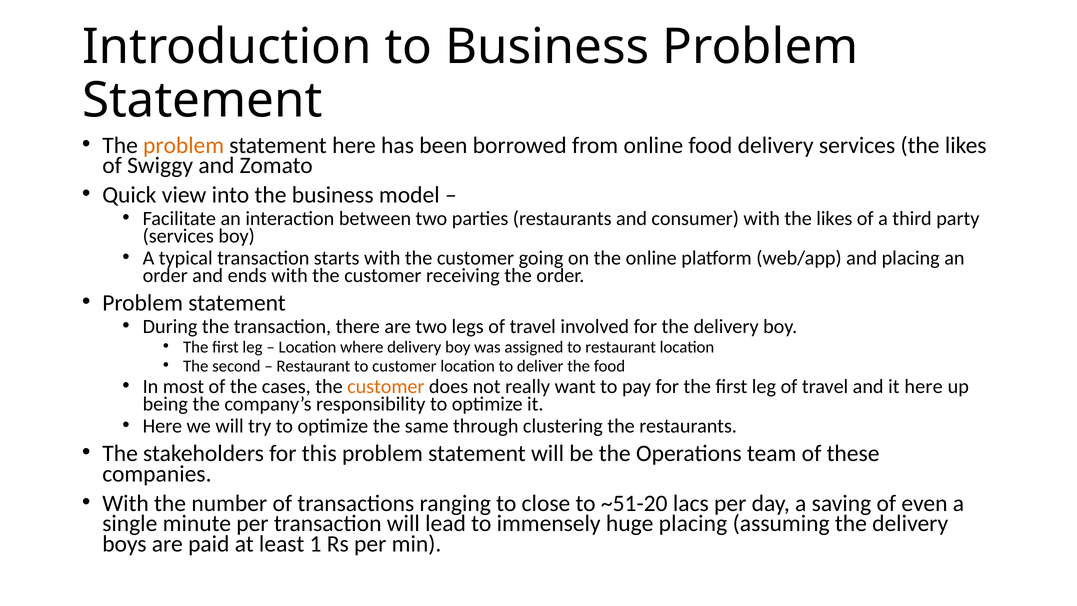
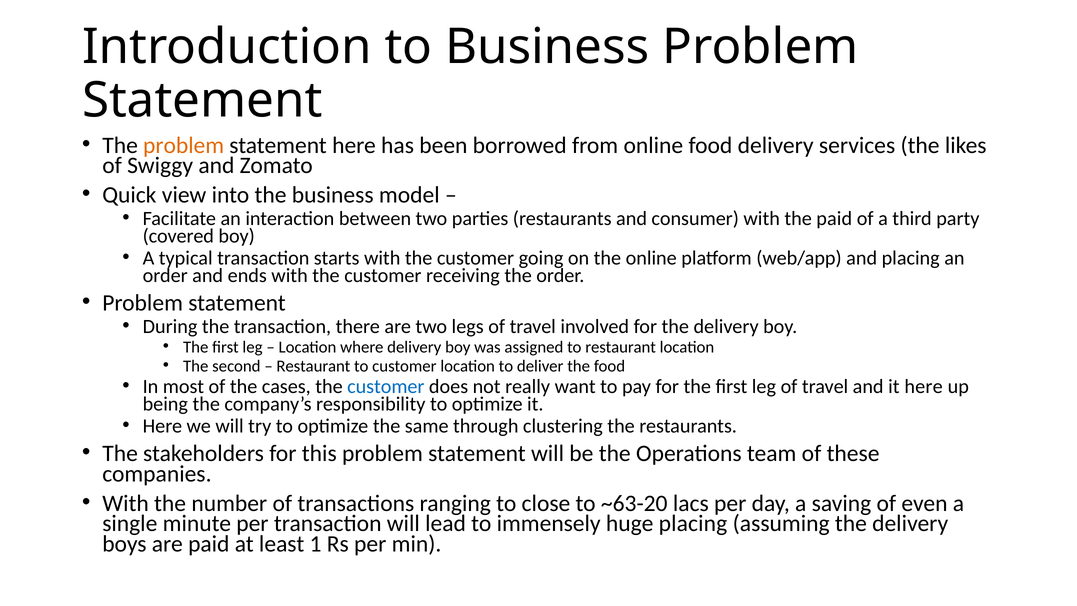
with the likes: likes -> paid (834, 219)
services: services -> covered (178, 236)
customer colour: orange -> blue (386, 386)
~51-20: ~51-20 -> ~63-20 (634, 503)
